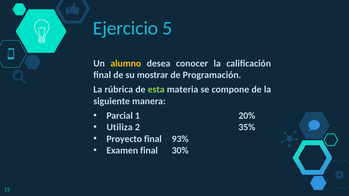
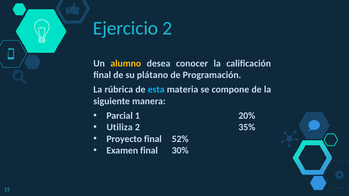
Ejercicio 5: 5 -> 2 (167, 28)
mostrar: mostrar -> plátano (152, 75)
esta colour: light green -> light blue (156, 90)
93%: 93% -> 52% (180, 139)
